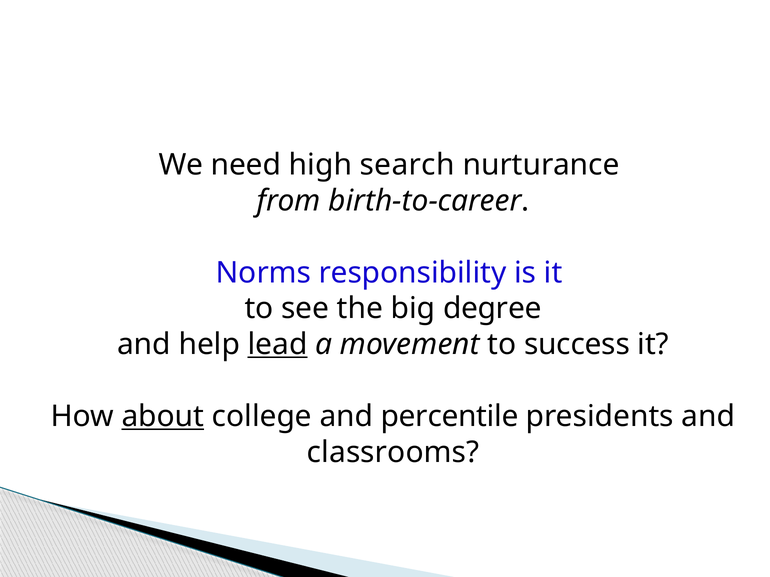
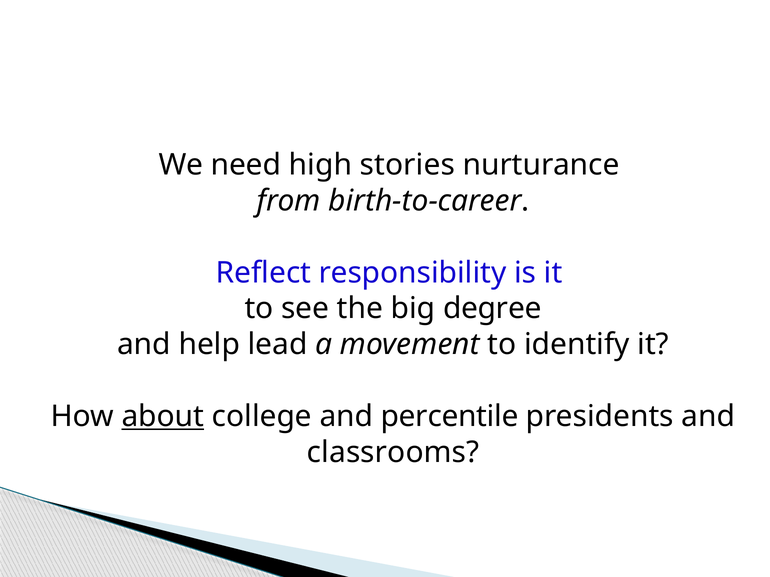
search: search -> stories (407, 165)
Norms: Norms -> Reflect (263, 273)
lead underline: present -> none (278, 345)
success: success -> identify (577, 345)
